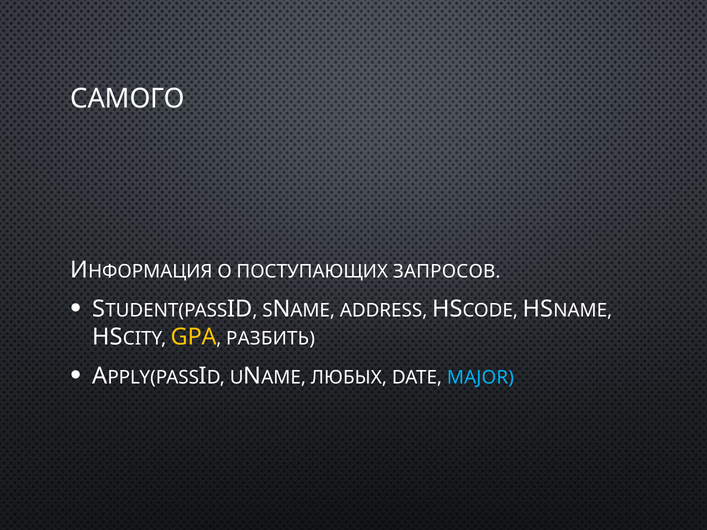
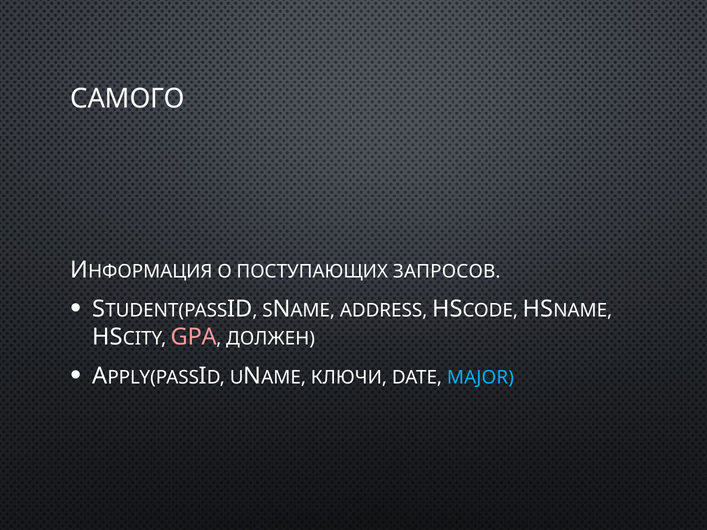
GPA colour: yellow -> pink (194, 337)
РАЗБИТЬ: РАЗБИТЬ -> ДОЛЖЕН (271, 339)
ЛЮБЫХ: ЛЮБЫХ -> КЛЮЧИ (349, 378)
